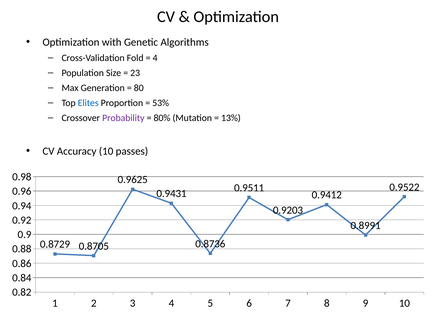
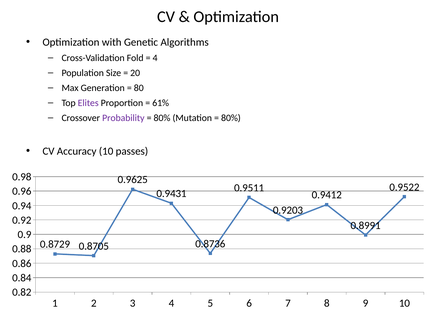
23: 23 -> 20 (135, 73)
Elites colour: blue -> purple (88, 103)
53%: 53% -> 61% (161, 103)
13%: 13% -> 80% (231, 118)
